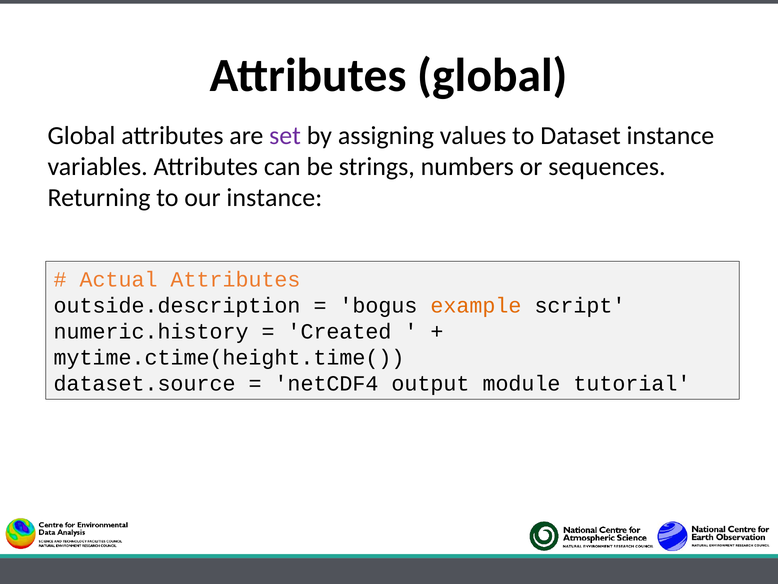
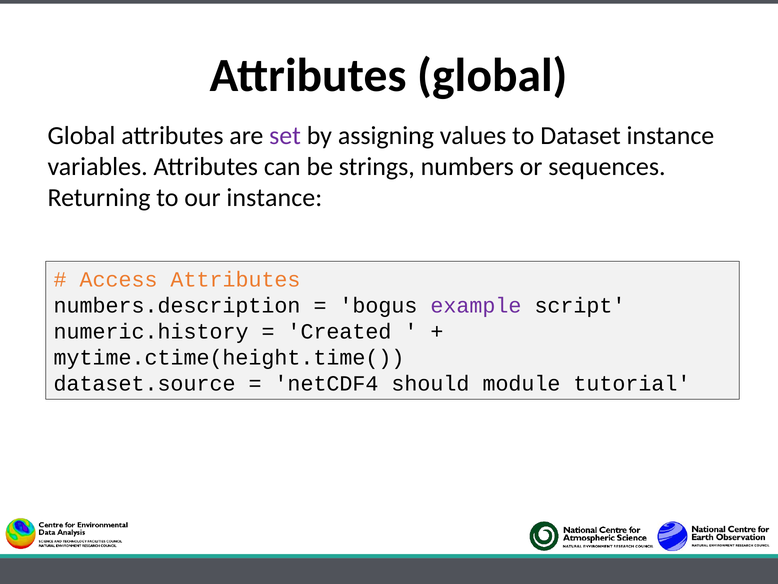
Actual: Actual -> Access (119, 280)
outside.description: outside.description -> numbers.description (177, 306)
example colour: orange -> purple (476, 306)
output: output -> should (430, 383)
